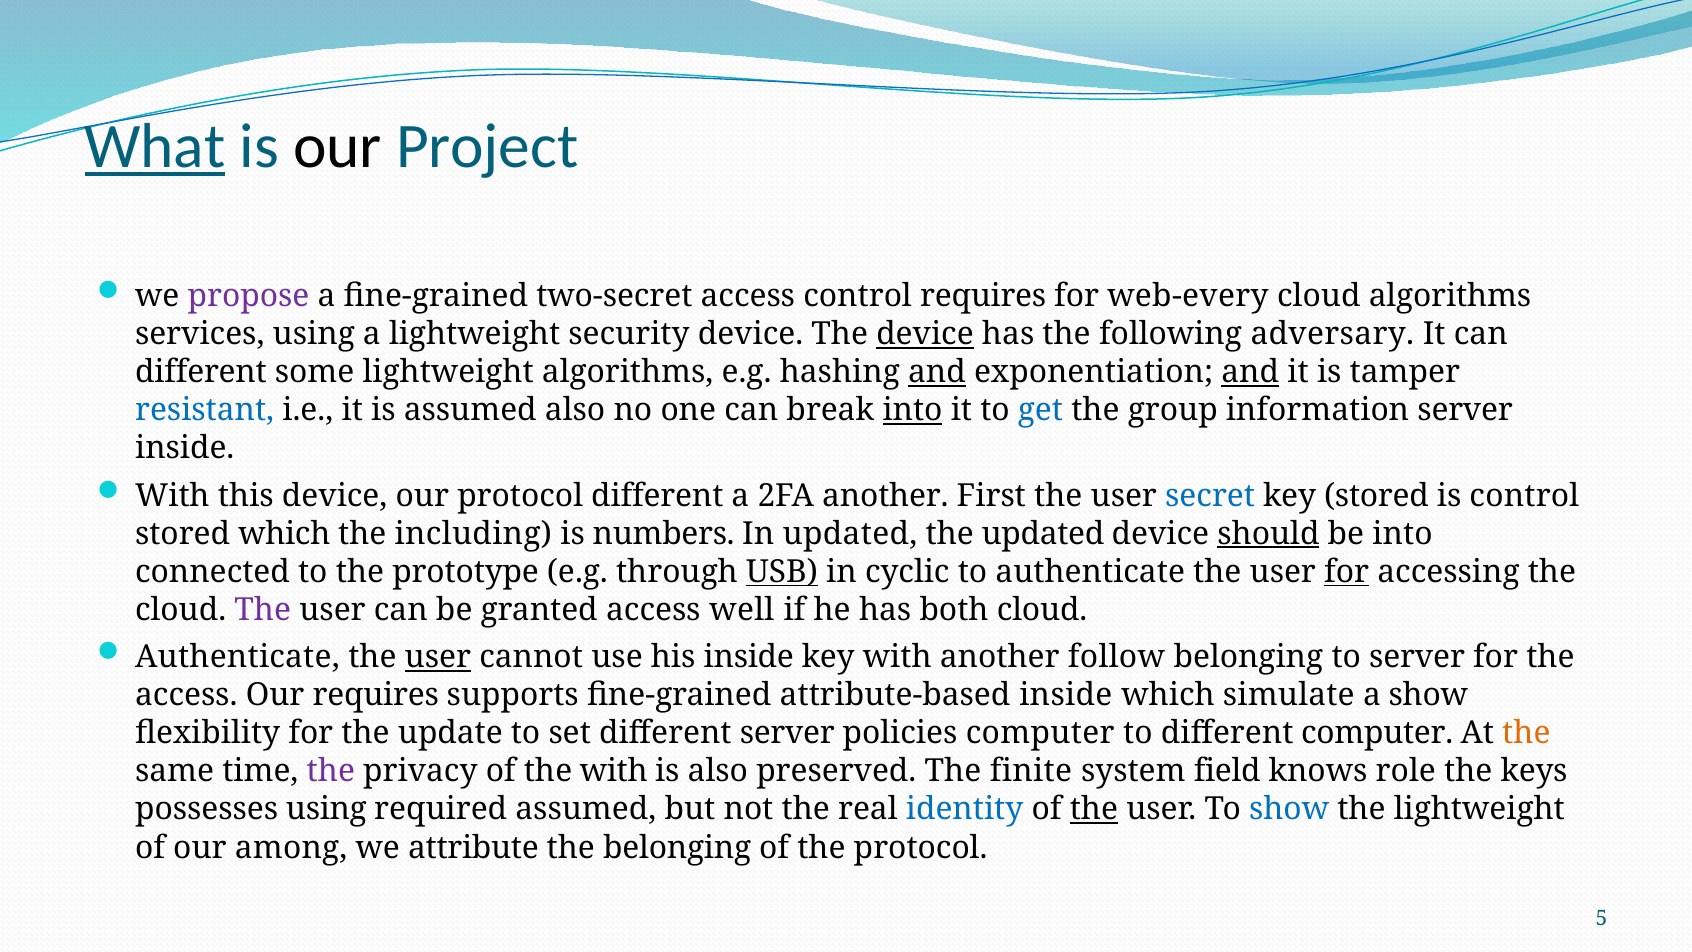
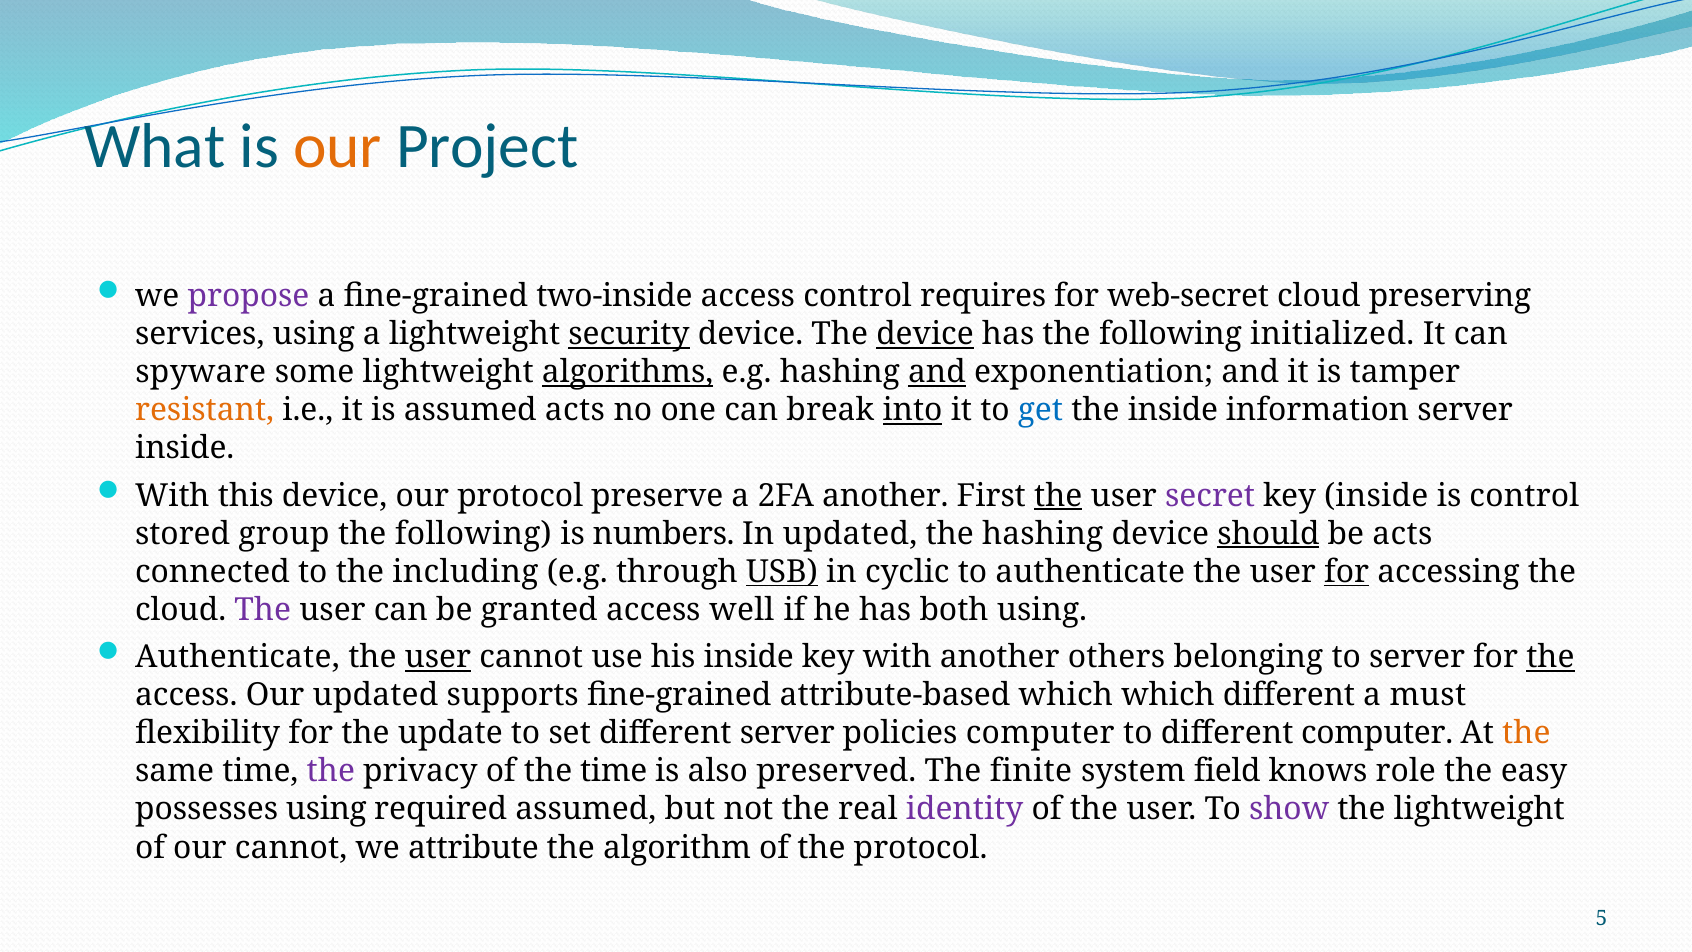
What underline: present -> none (155, 147)
our colour: black -> orange (338, 147)
two-secret: two-secret -> two-inside (614, 296)
web-every: web-every -> web-secret (1188, 296)
cloud algorithms: algorithms -> preserving (1450, 296)
security underline: none -> present (629, 334)
adversary: adversary -> initialized (1332, 334)
different: different -> spyware (201, 372)
algorithms underline: none -> present (628, 372)
and underline: present -> none (1250, 372)
resistant colour: blue -> orange (205, 410)
assumed also: also -> acts (575, 410)
the group: group -> inside (1173, 410)
protocol different: different -> preserve (657, 496)
the underline: none -> present (1058, 496)
secret colour: blue -> purple (1210, 496)
key stored: stored -> inside (1376, 496)
stored which: which -> group (284, 534)
including: including -> following (473, 534)
the updated: updated -> hashing (1043, 534)
be into: into -> acts (1402, 534)
prototype: prototype -> including (465, 572)
both cloud: cloud -> using (1042, 610)
follow: follow -> others (1116, 657)
the underline: none -> present (1550, 657)
Our requires: requires -> updated (376, 695)
attribute-based inside: inside -> which (1066, 695)
which simulate: simulate -> different (1289, 695)
a show: show -> must (1428, 695)
the with: with -> time (614, 771)
keys: keys -> easy (1534, 771)
identity colour: blue -> purple (965, 809)
the underline: present -> none (1094, 809)
show colour: blue -> purple (1289, 809)
our among: among -> cannot (291, 847)
the belonging: belonging -> algorithm (677, 847)
